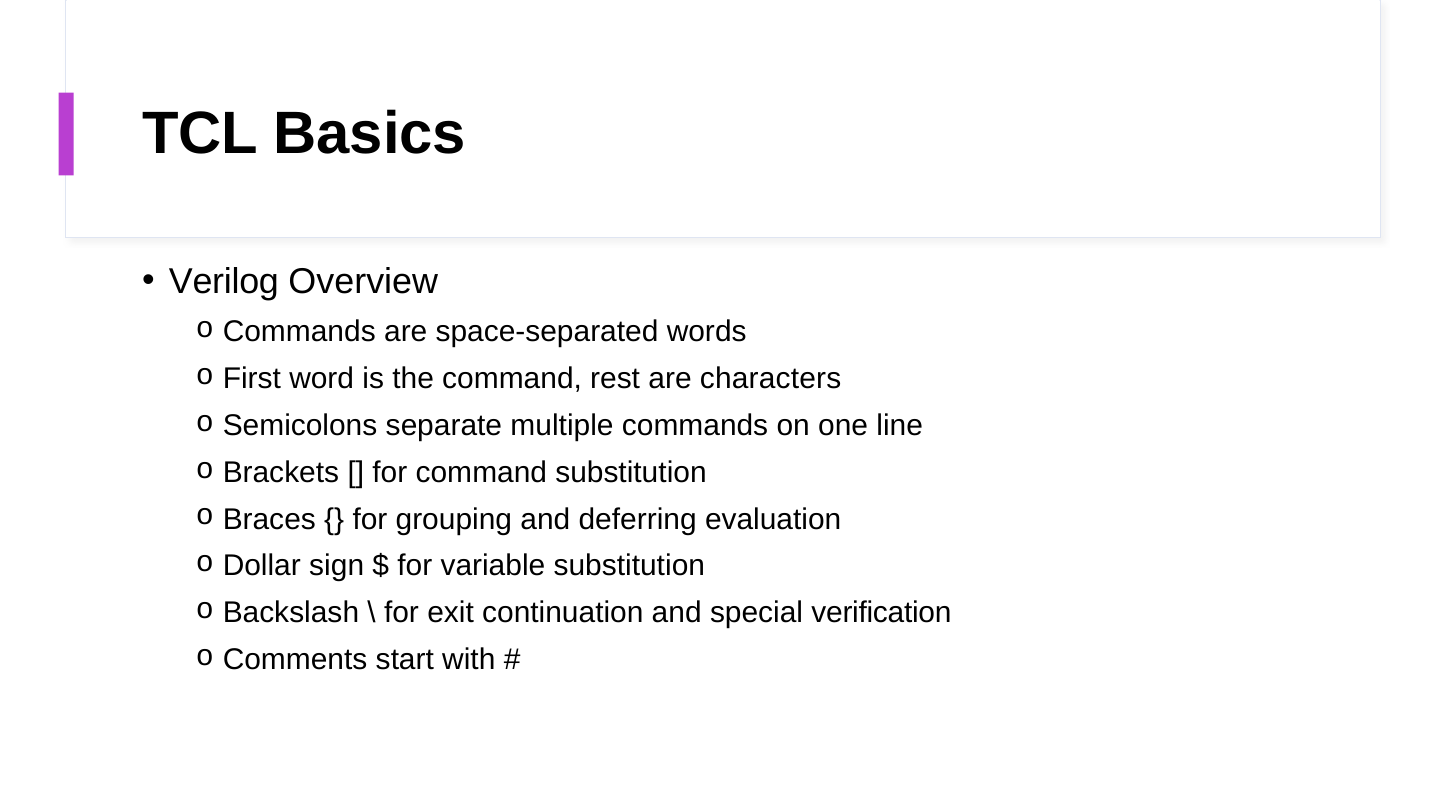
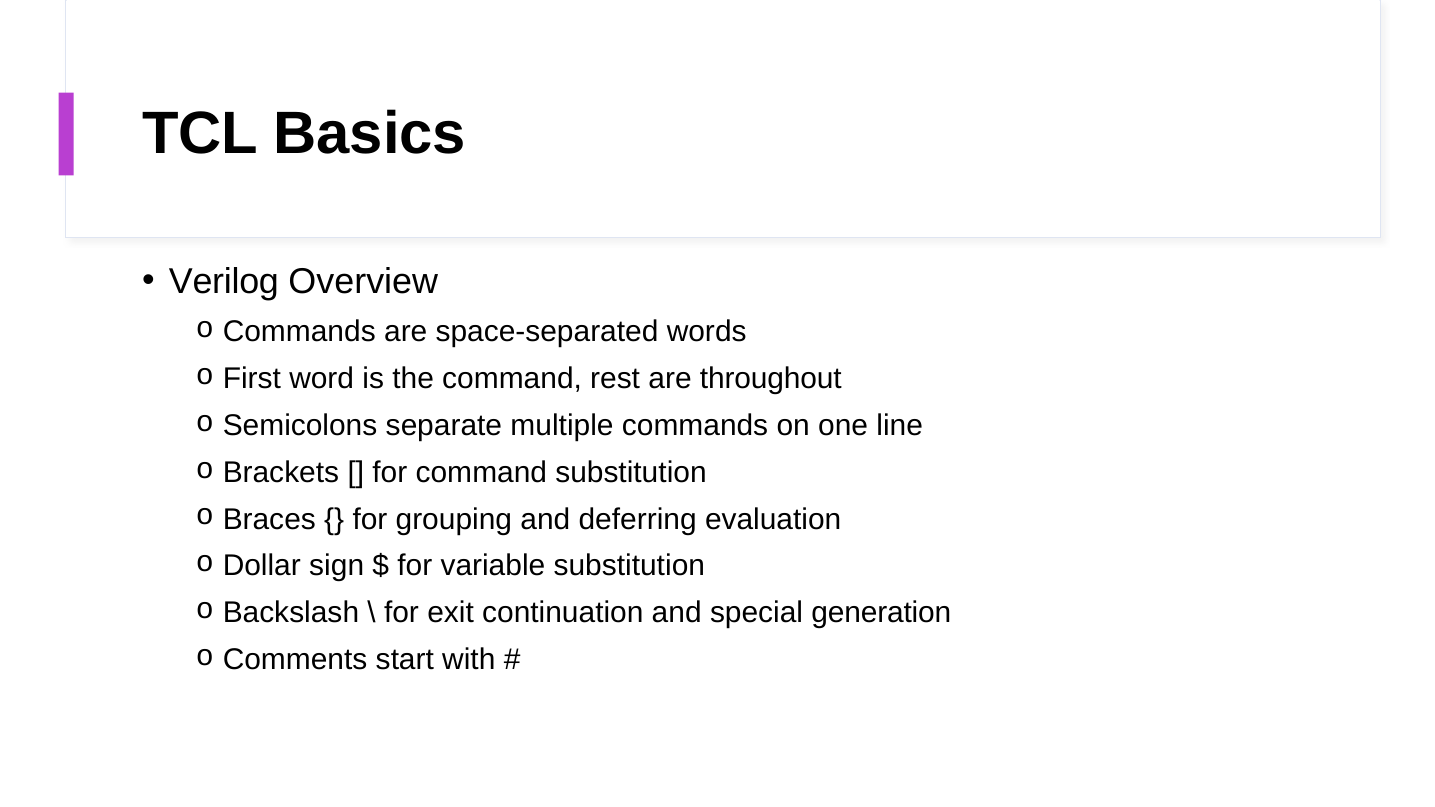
characters: characters -> throughout (771, 378)
verification: verification -> generation (881, 613)
